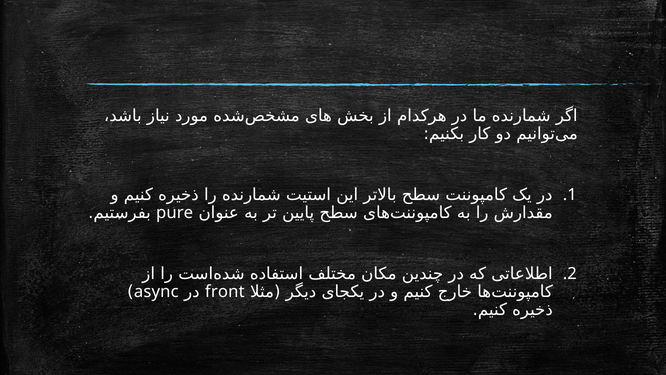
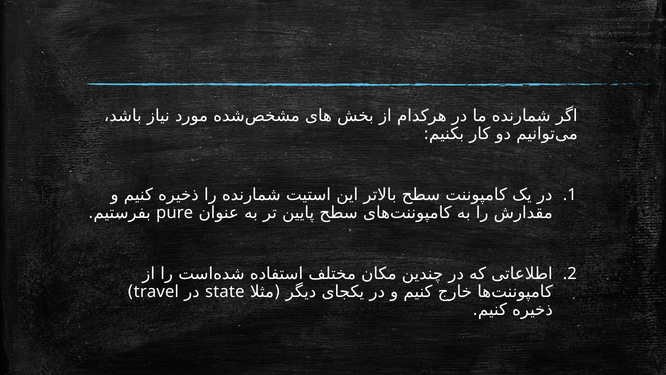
async: async -> travel (156, 291)
front: front -> state (225, 291)
